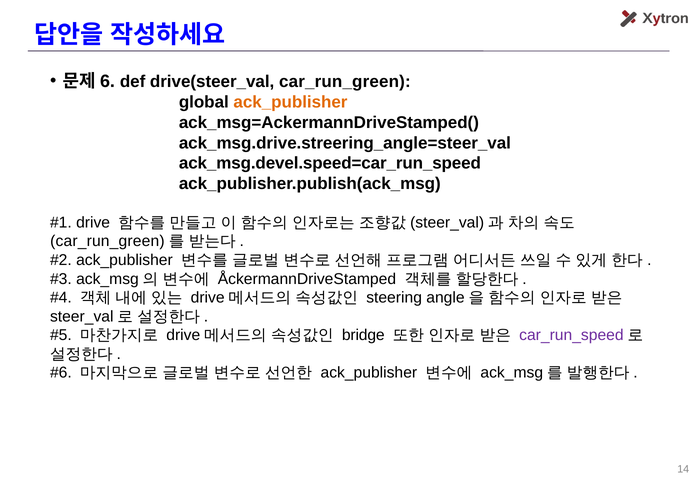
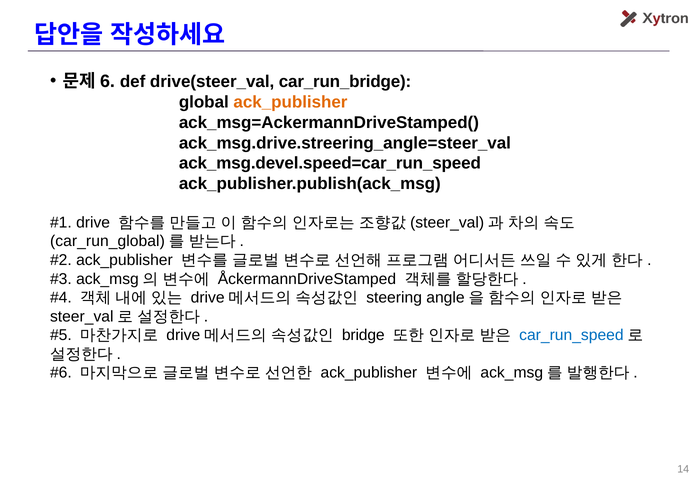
drive(steer_val car_run_green: car_run_green -> car_run_bridge (345, 82)
car_run_green: car_run_green -> car_run_global (107, 241)
car_run_speed colour: purple -> blue (571, 335)
